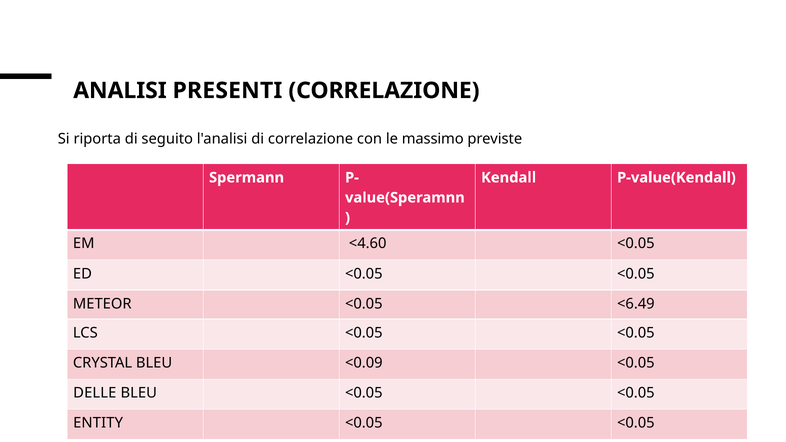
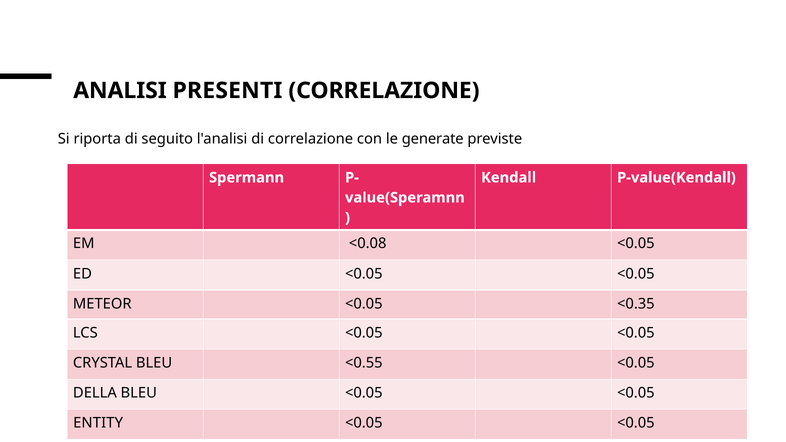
massimo: massimo -> generate (433, 139)
<4.60: <4.60 -> <0.08 (368, 244)
<6.49: <6.49 -> <0.35 (636, 304)
<0.09: <0.09 -> <0.55 (364, 363)
DELLE: DELLE -> DELLA (95, 393)
